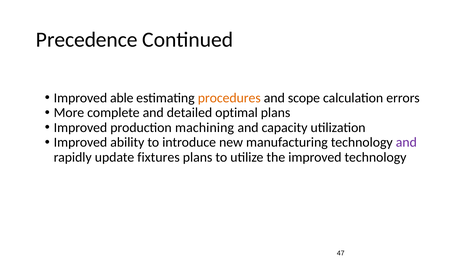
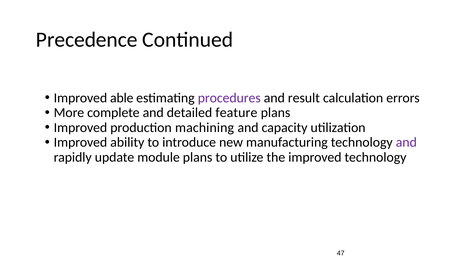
procedures colour: orange -> purple (229, 98)
scope: scope -> result (304, 98)
optimal: optimal -> feature (236, 113)
fixtures: fixtures -> module (159, 158)
